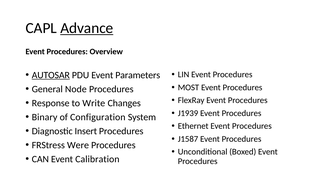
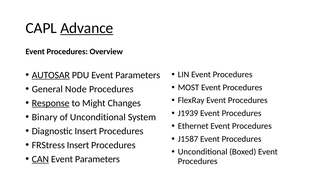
Response underline: none -> present (51, 103)
Write: Write -> Might (94, 103)
of Configuration: Configuration -> Unconditional (98, 117)
FRStress Were: Were -> Insert (78, 145)
CAN underline: none -> present (40, 159)
Calibration: Calibration -> Parameters (97, 159)
